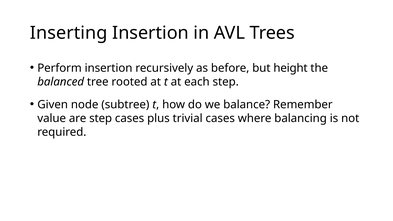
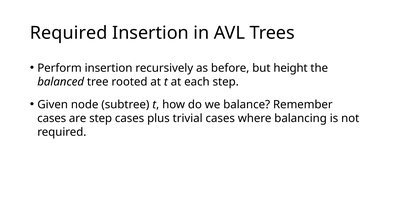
Inserting: Inserting -> Required (69, 33)
value: value -> cases (52, 118)
